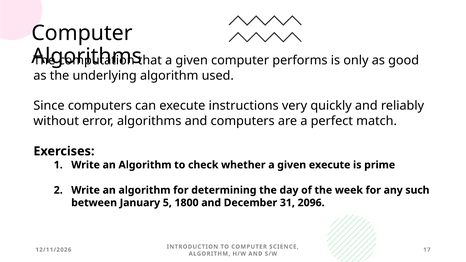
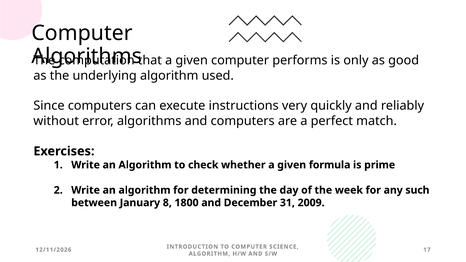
given execute: execute -> formula (330, 165)
5: 5 -> 8 (167, 203)
2096: 2096 -> 2009 (311, 203)
